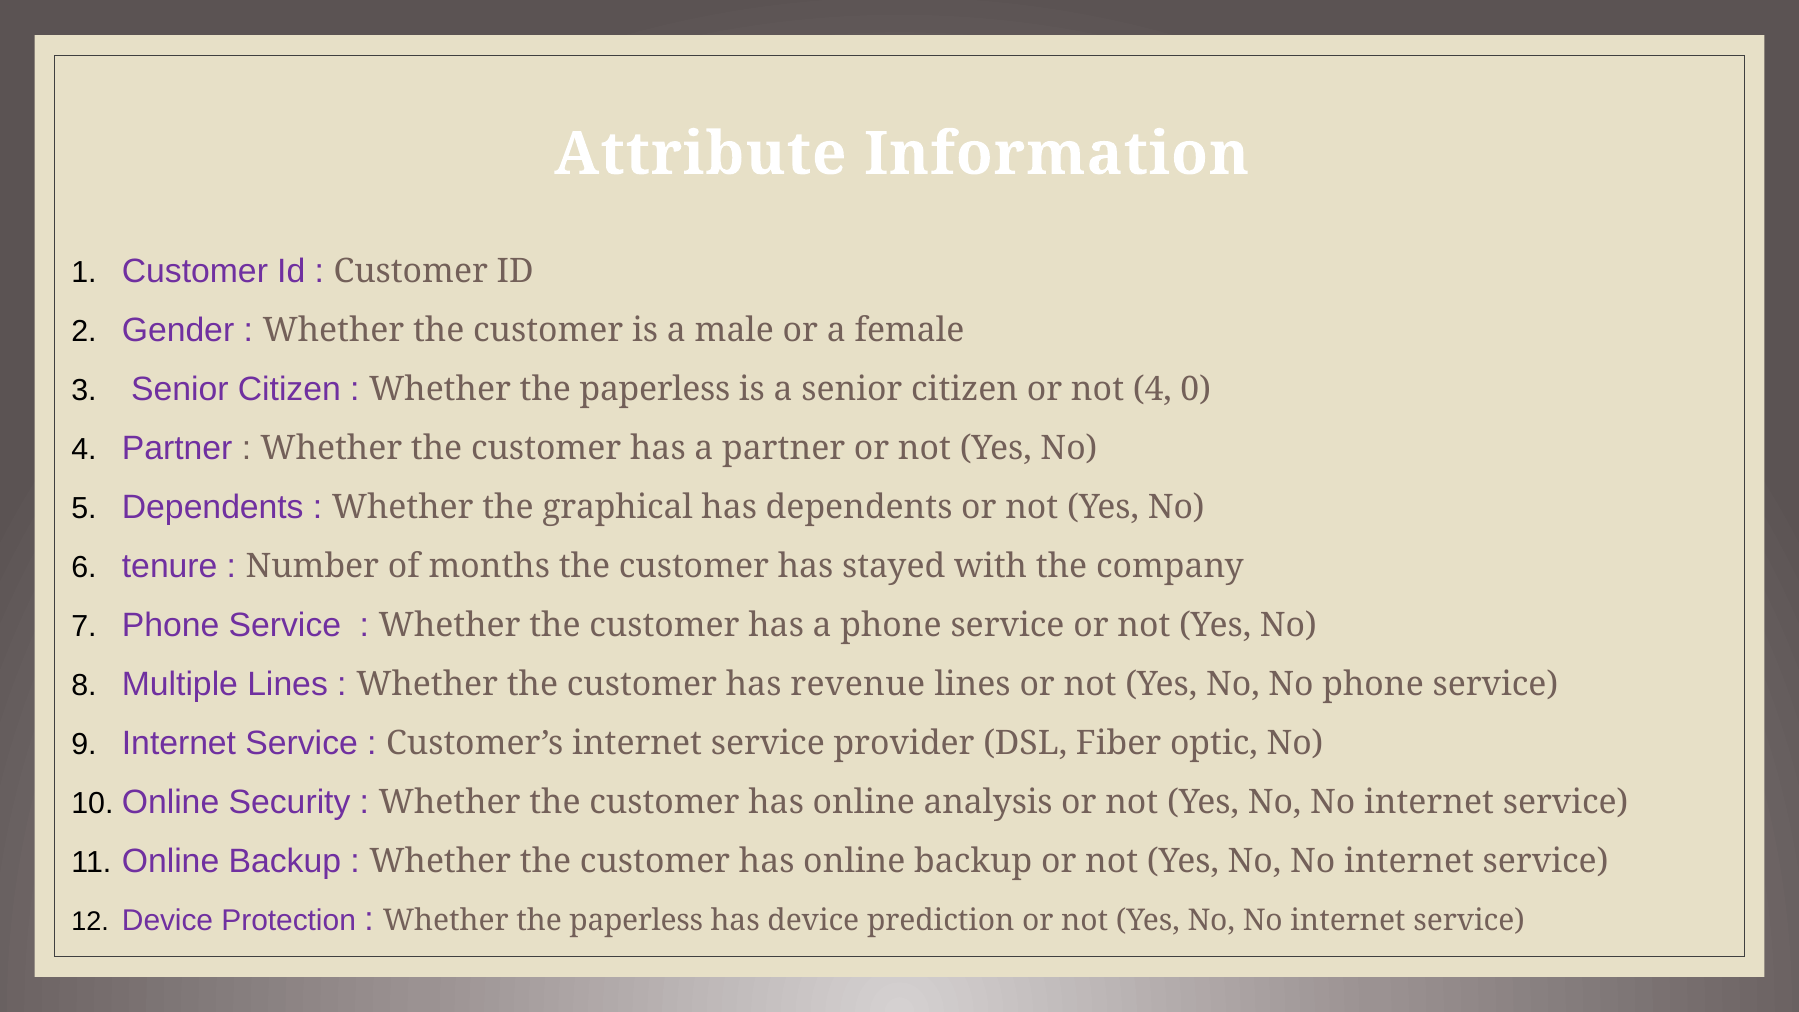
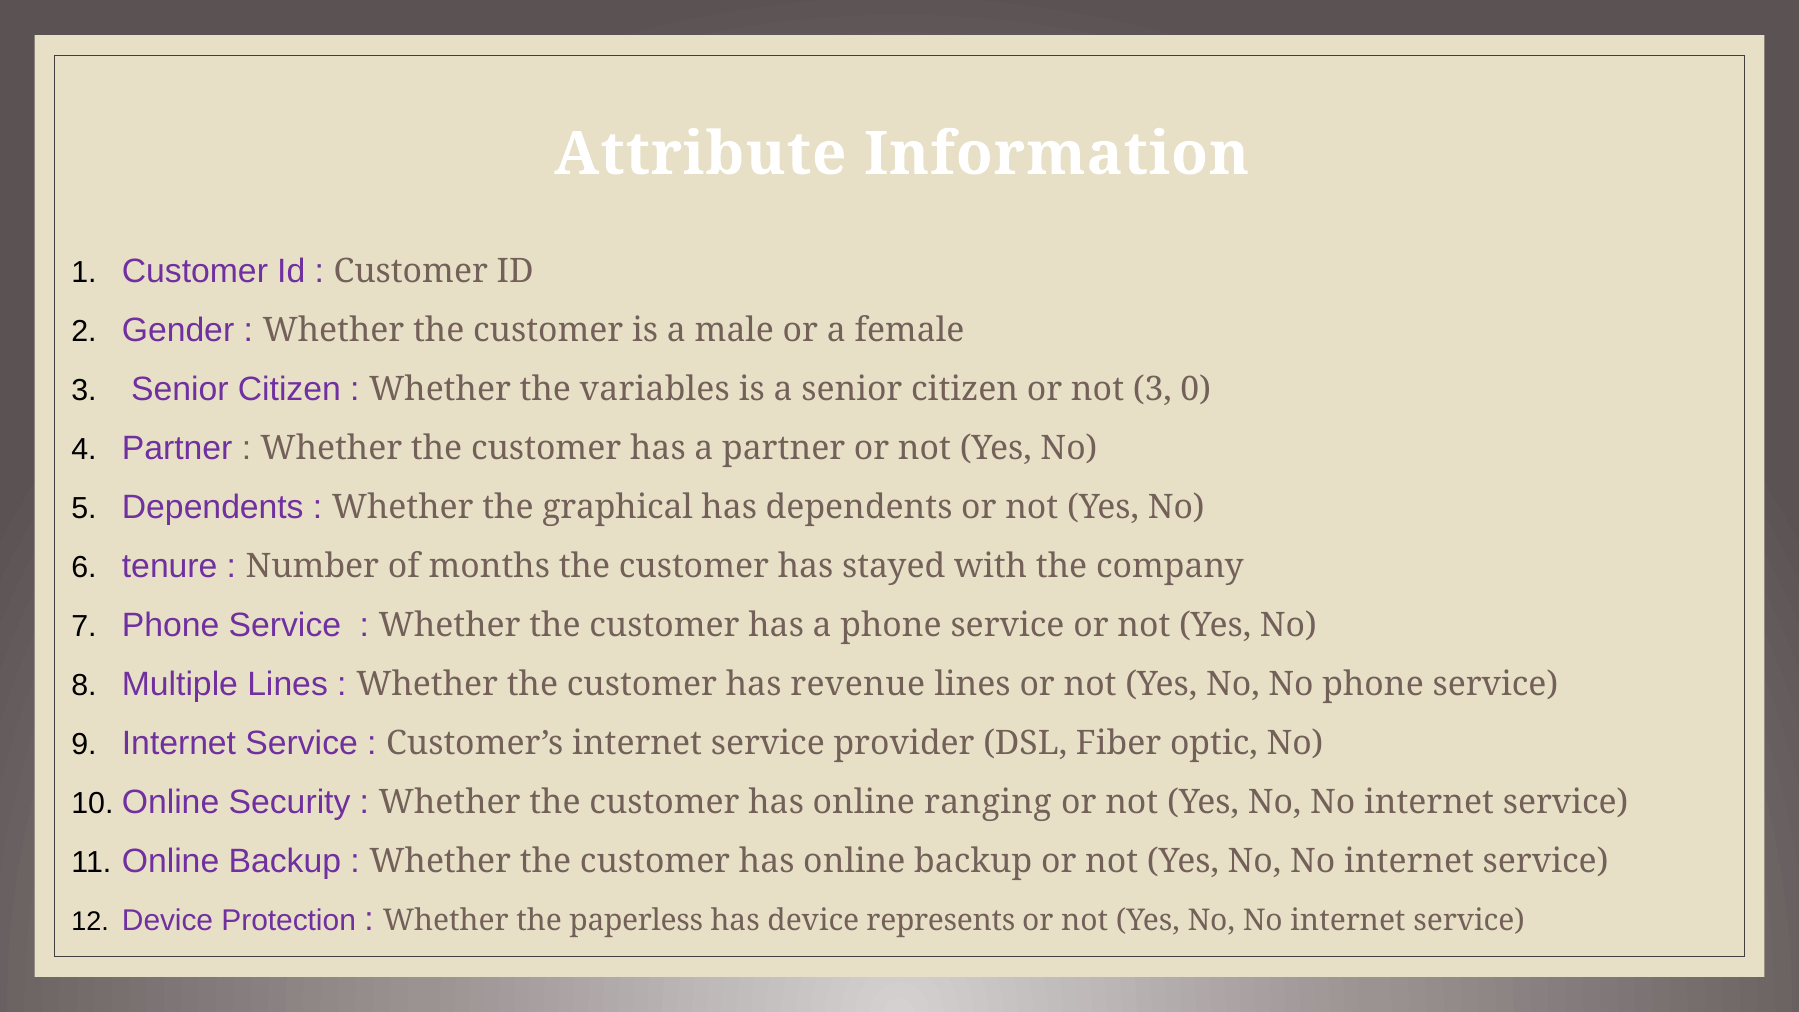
paperless: paperless -> variables (655, 390)
not 4: 4 -> 3 (1152, 390)
analysis: analysis -> ranging (988, 802)
prediction: prediction -> represents (941, 921)
